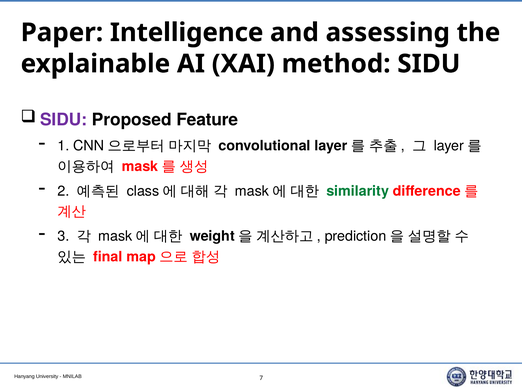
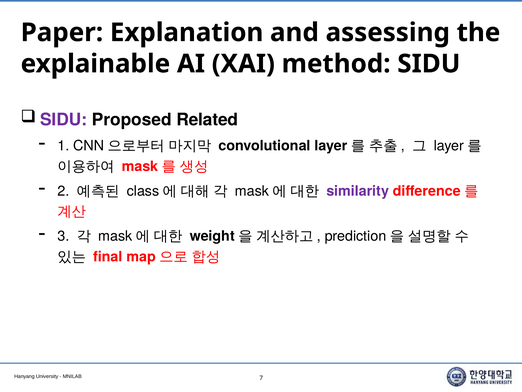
Intelligence: Intelligence -> Explanation (187, 33)
Feature: Feature -> Related (207, 119)
similarity colour: green -> purple (358, 191)
